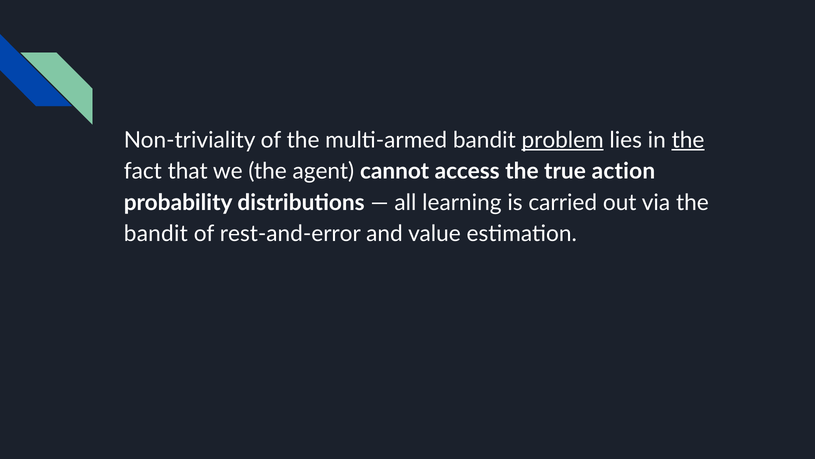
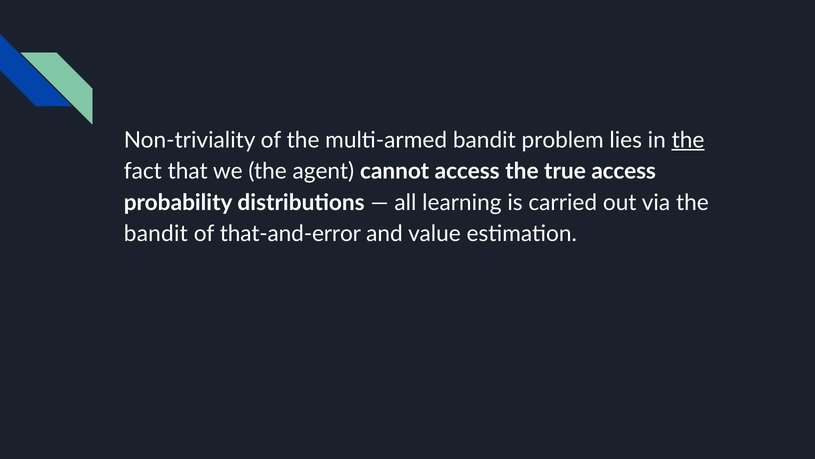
problem underline: present -> none (563, 140)
true action: action -> access (624, 171)
rest-and-error: rest-and-error -> that-and-error (290, 234)
